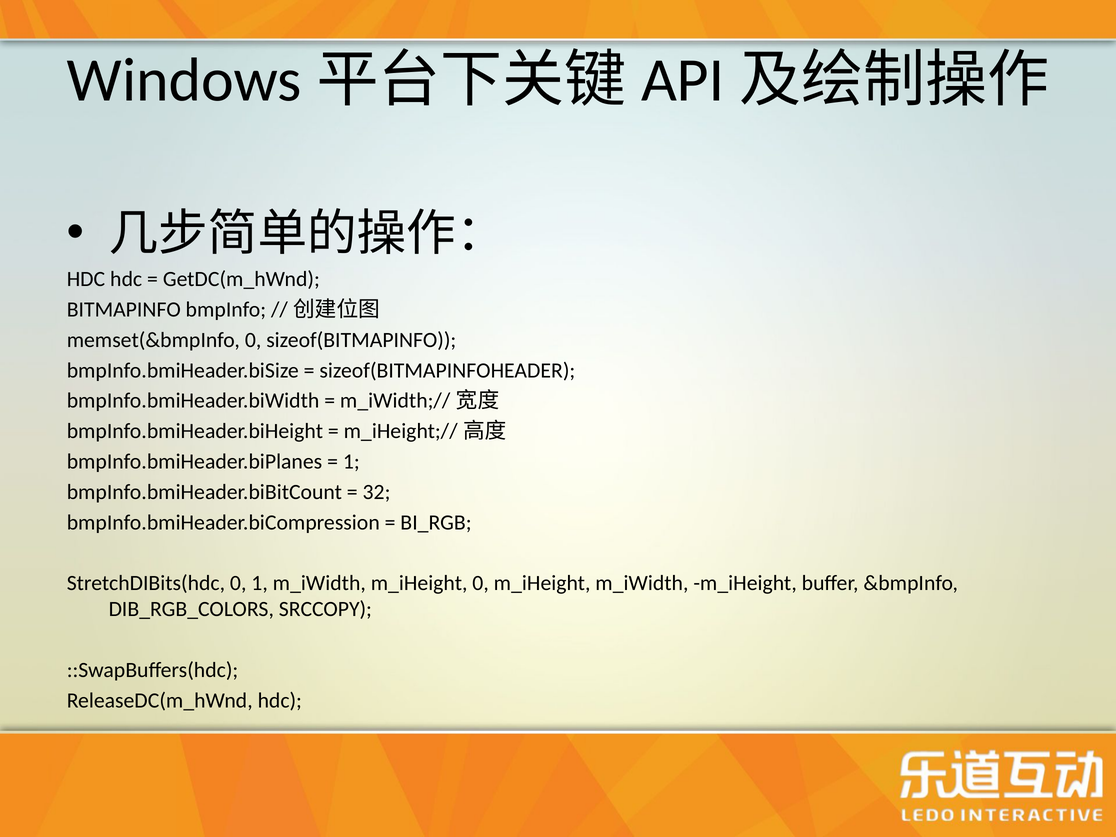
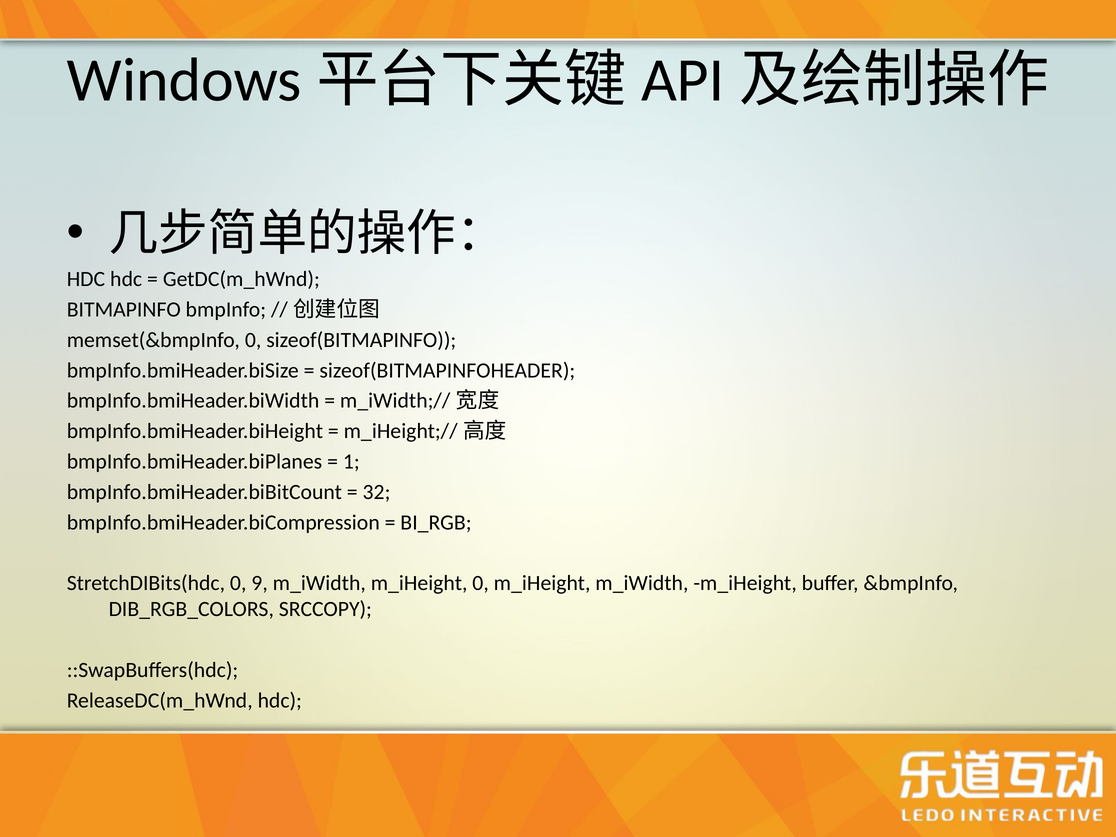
0 1: 1 -> 9 (260, 583)
